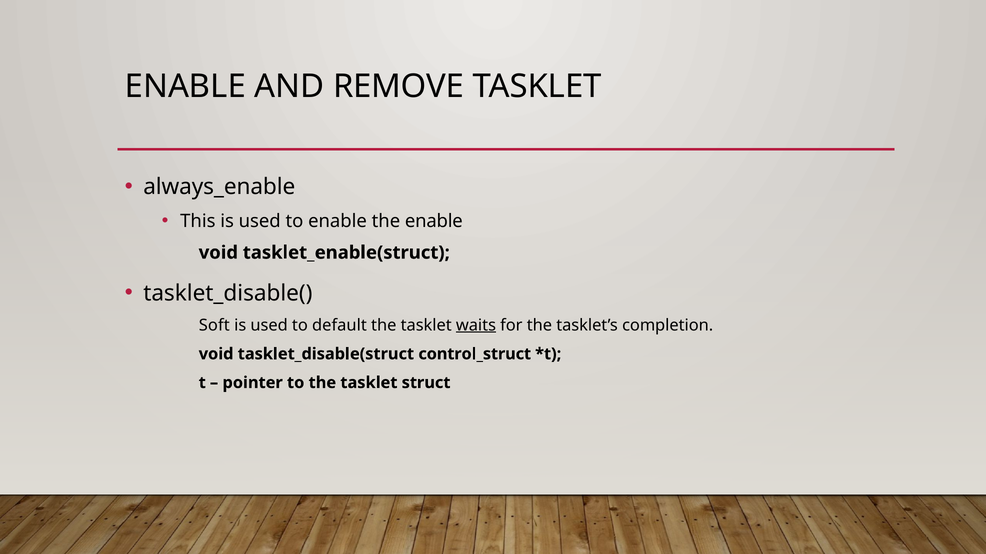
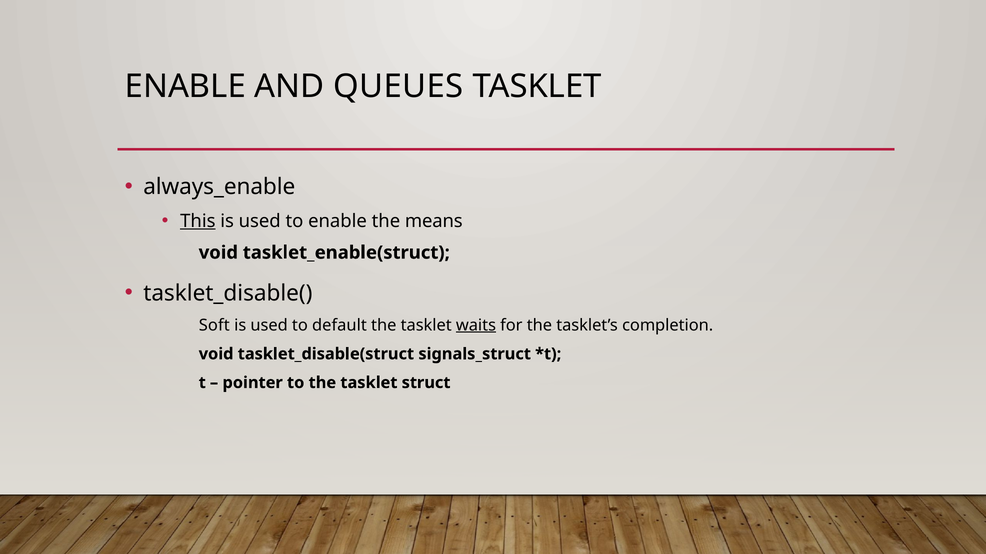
REMOVE: REMOVE -> QUEUES (398, 86)
This underline: none -> present (198, 221)
the enable: enable -> means (434, 221)
control_struct: control_struct -> signals_struct (475, 354)
